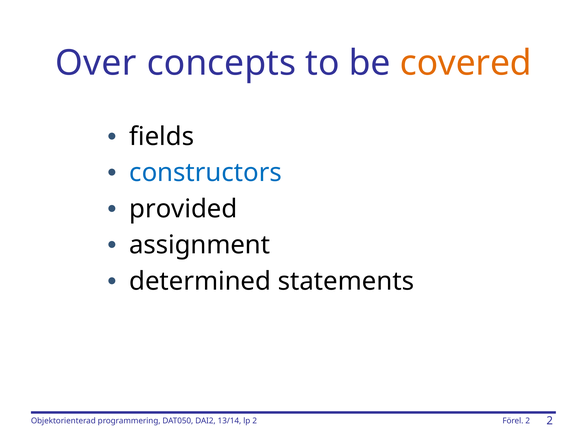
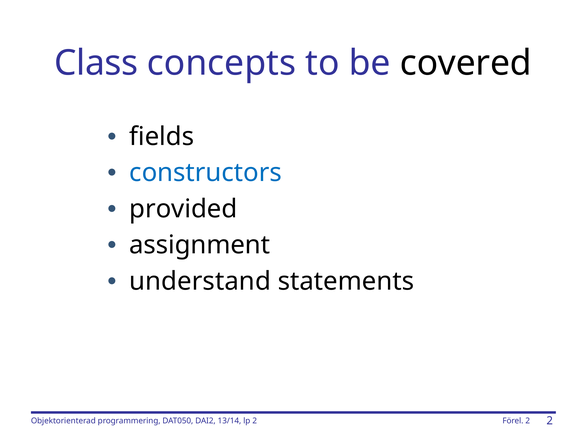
Over: Over -> Class (96, 63)
covered colour: orange -> black (466, 63)
determined: determined -> understand (200, 281)
